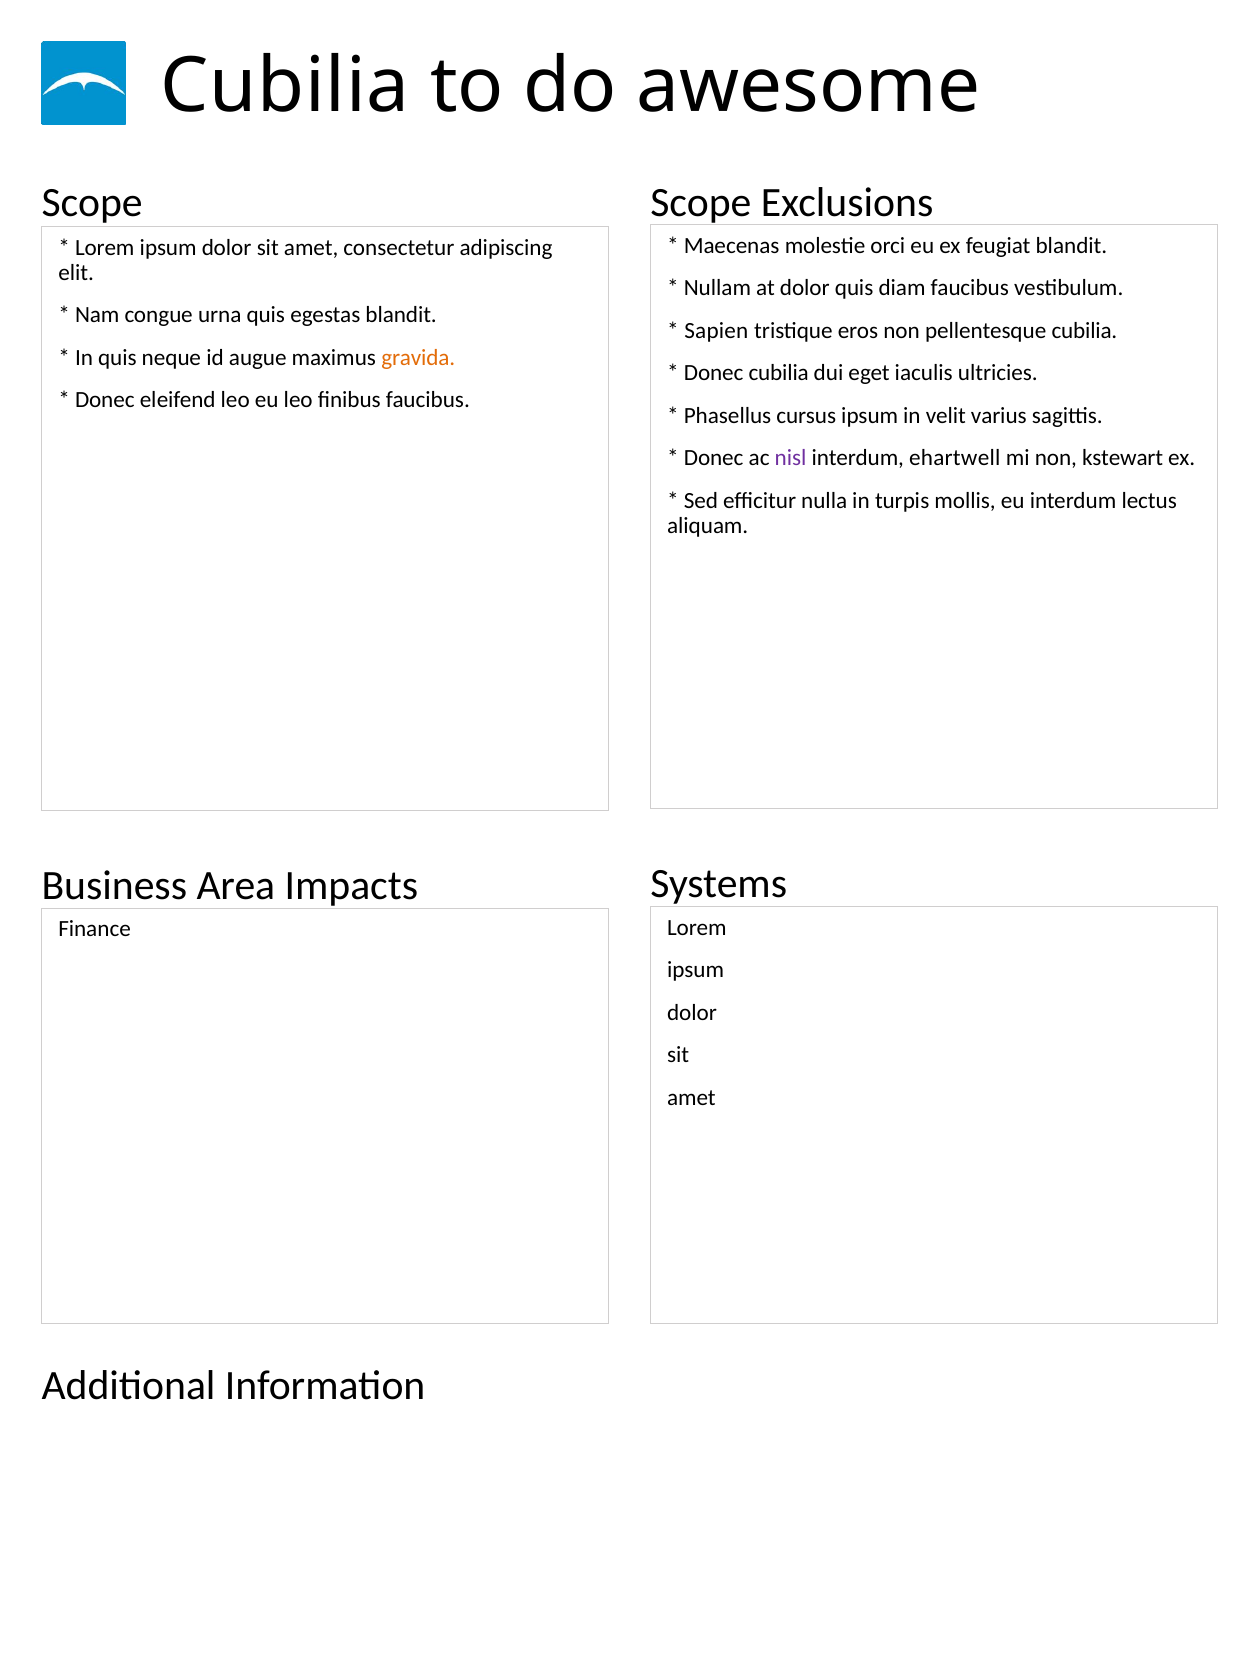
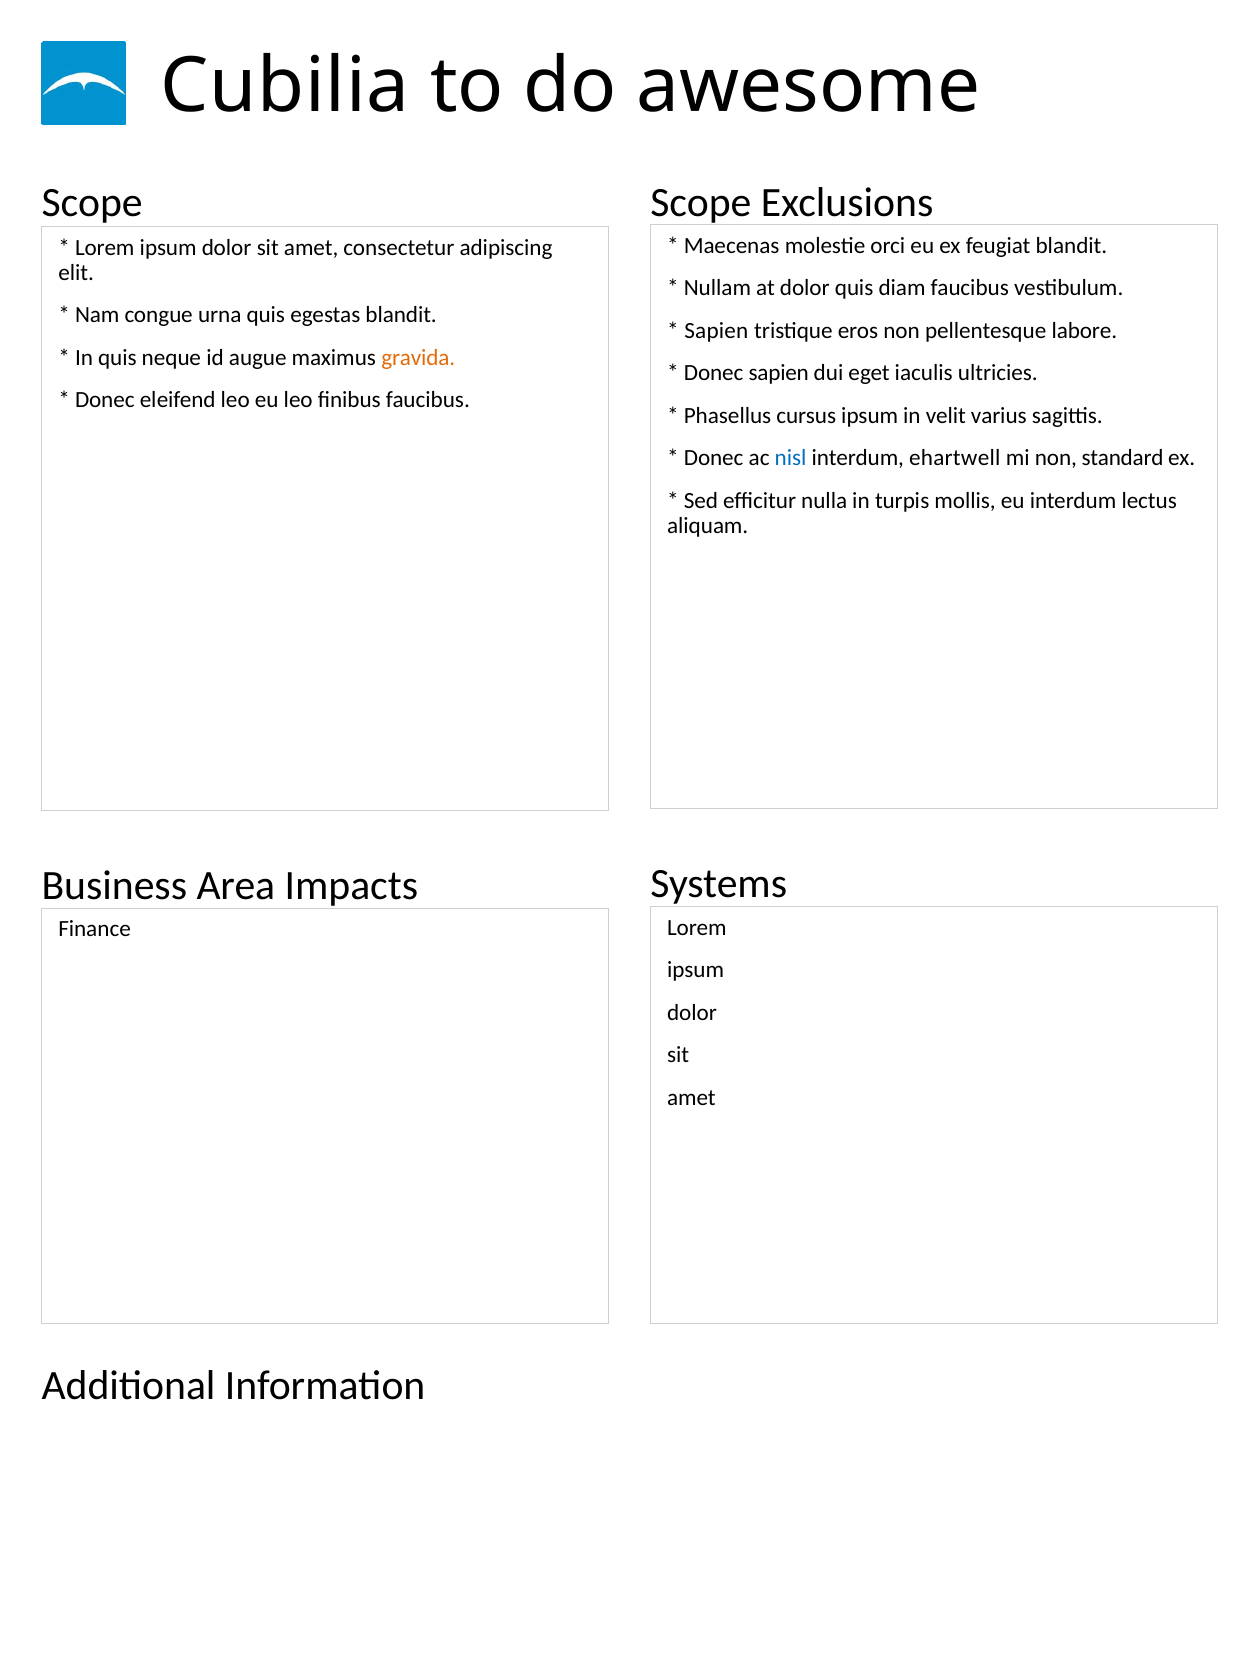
pellentesque cubilia: cubilia -> labore (1084, 331)
Donec cubilia: cubilia -> sapien (779, 373)
nisl colour: purple -> blue (791, 458)
kstewart: kstewart -> standard (1123, 458)
